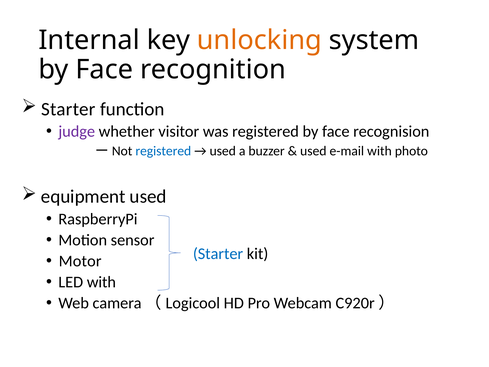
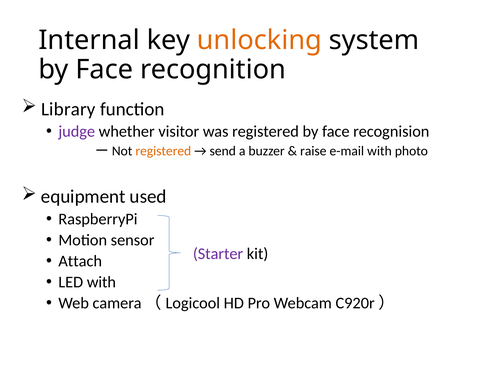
Starter: Starter -> Library (68, 109)
registered colour: blue -> orange (163, 151)
used: used -> send (223, 151)
used: used -> raise (313, 151)
Starter colour: blue -> purple (218, 254)
Motor: Motor -> Attach (80, 261)
